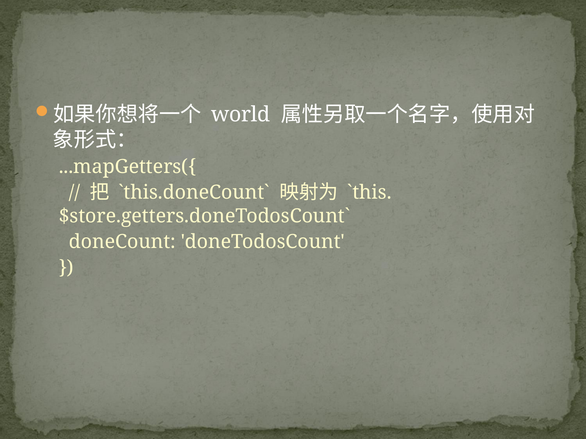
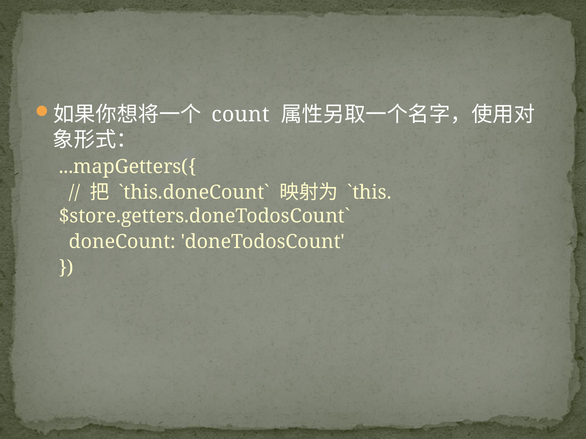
world: world -> count (241, 115)
